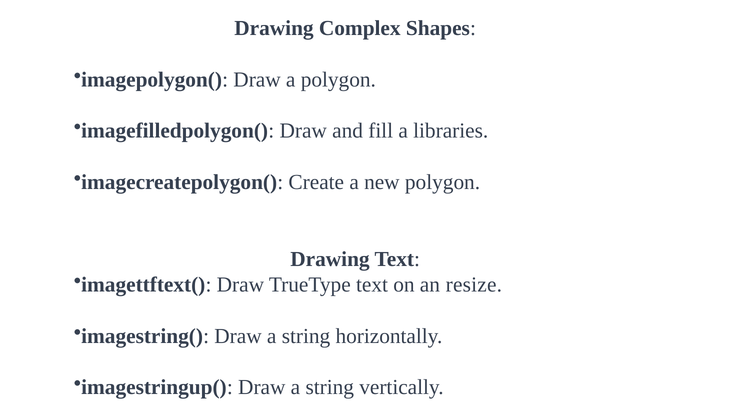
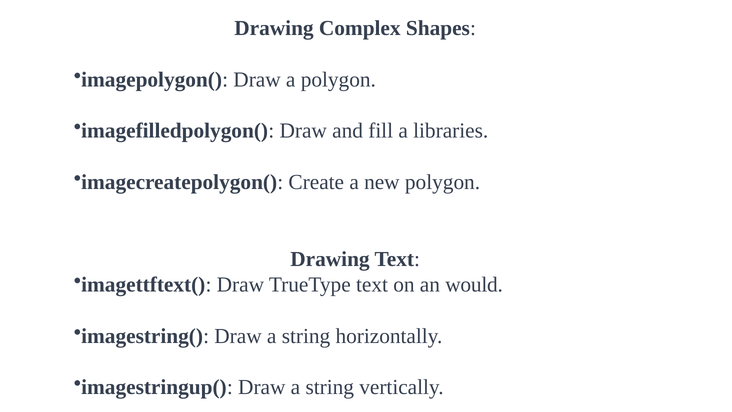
resize: resize -> would (474, 285)
